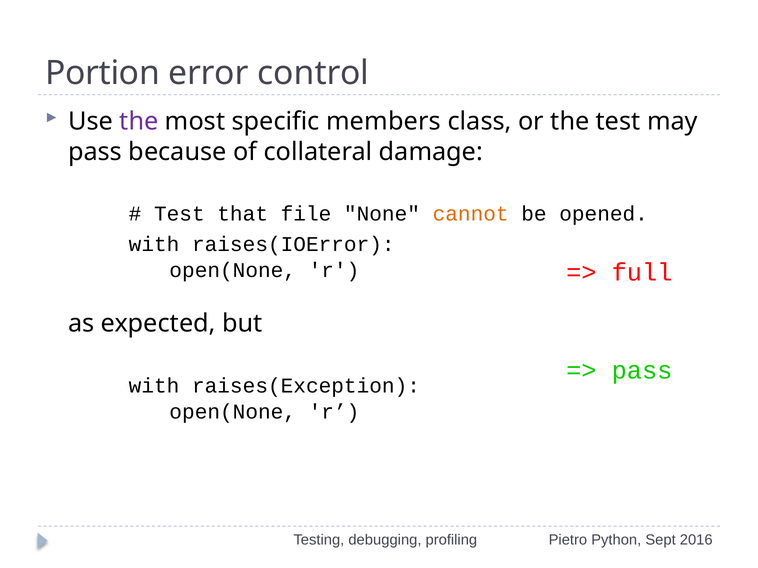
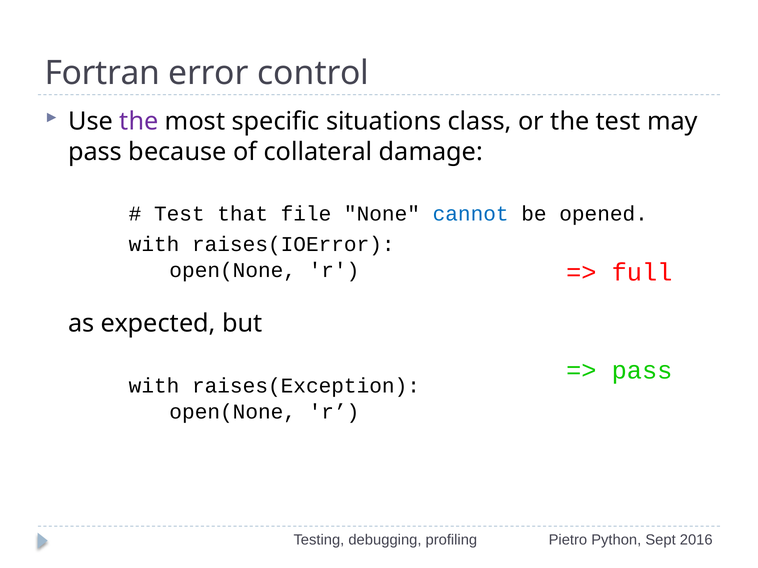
Portion: Portion -> Fortran (102, 73)
members: members -> situations (384, 122)
cannot colour: orange -> blue (471, 214)
